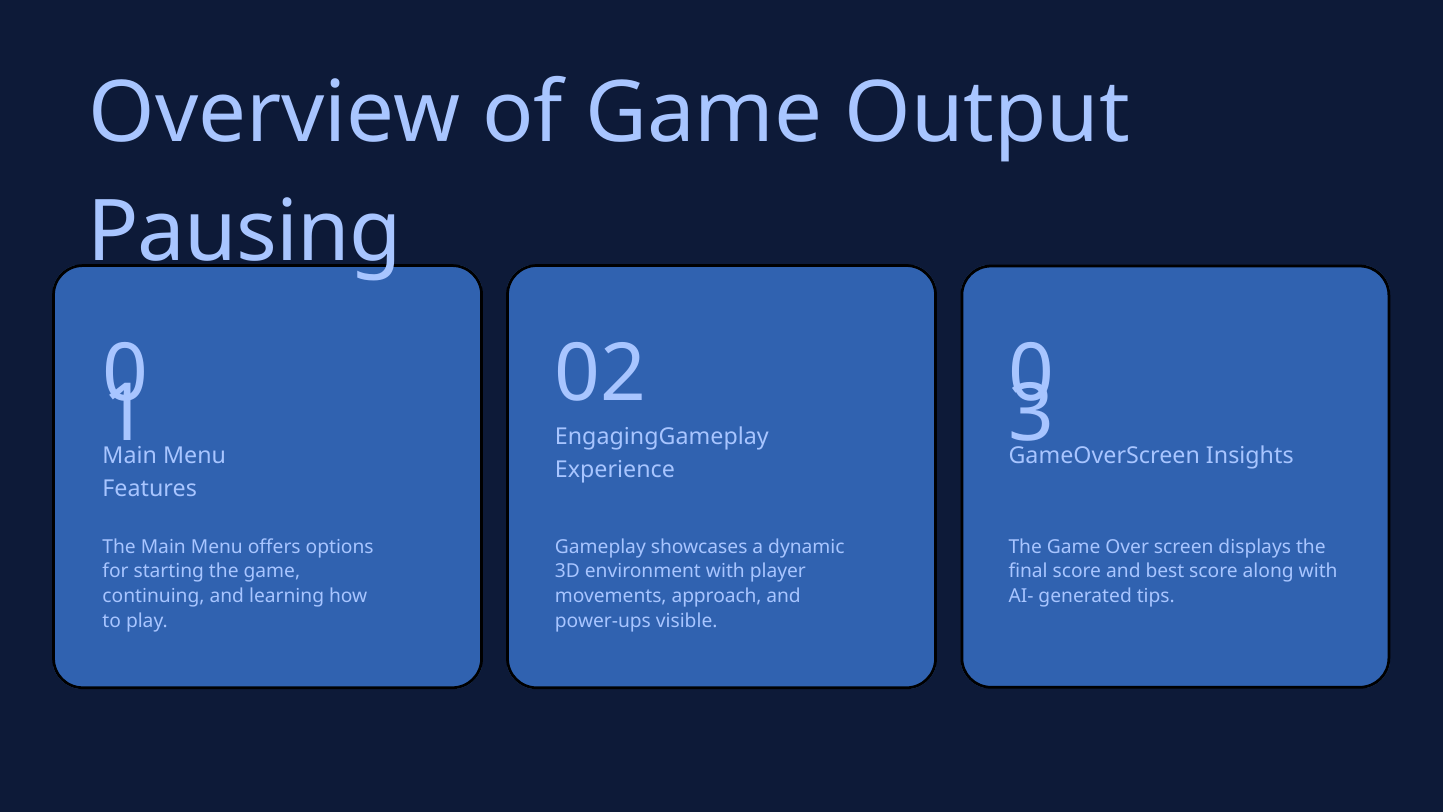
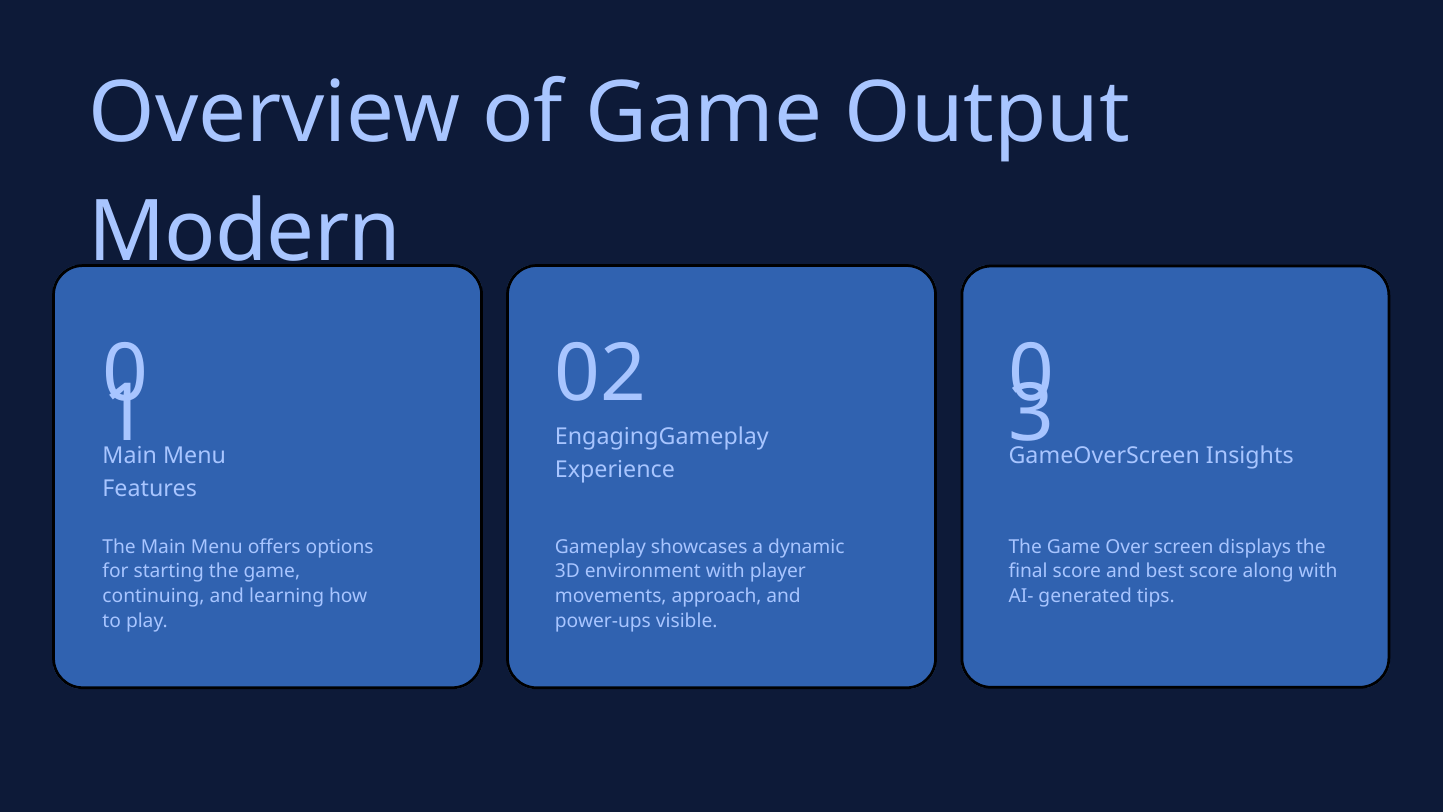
Pausing: Pausing -> Modern (245, 232)
